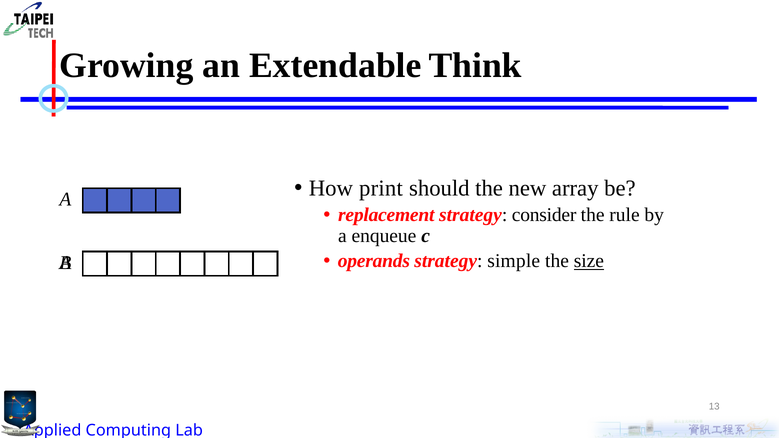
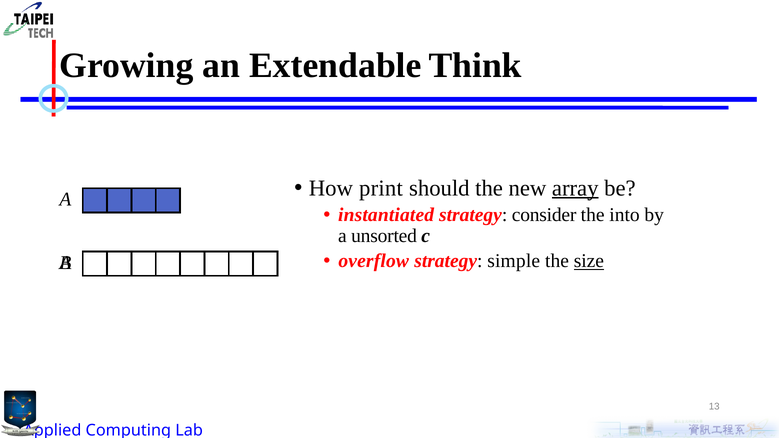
array underline: none -> present (575, 188)
replacement: replacement -> instantiated (386, 215)
rule: rule -> into (625, 215)
enqueue: enqueue -> unsorted (384, 236)
operands: operands -> overflow (374, 261)
